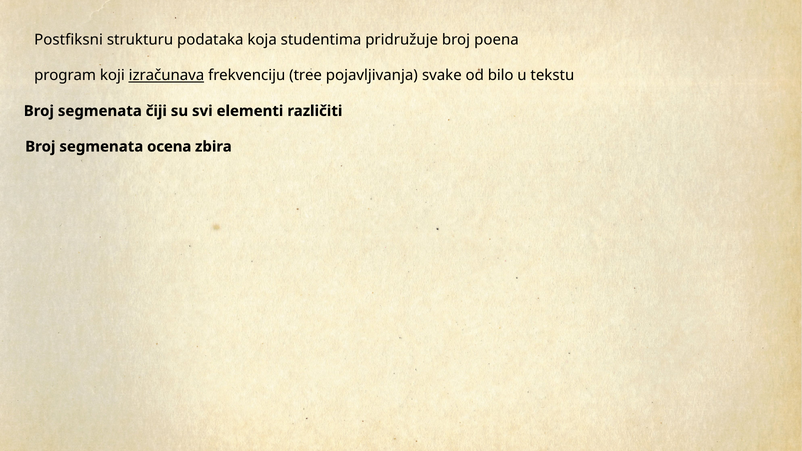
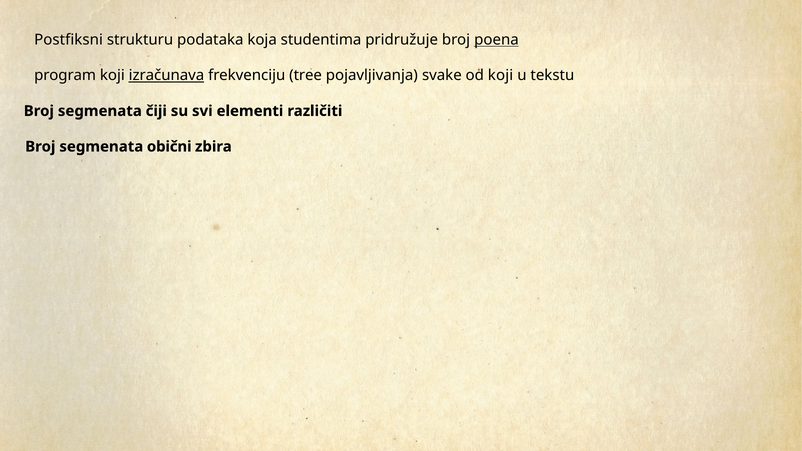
poena underline: none -> present (496, 40)
od bilo: bilo -> koji (501, 75)
ocena: ocena -> obični (169, 147)
